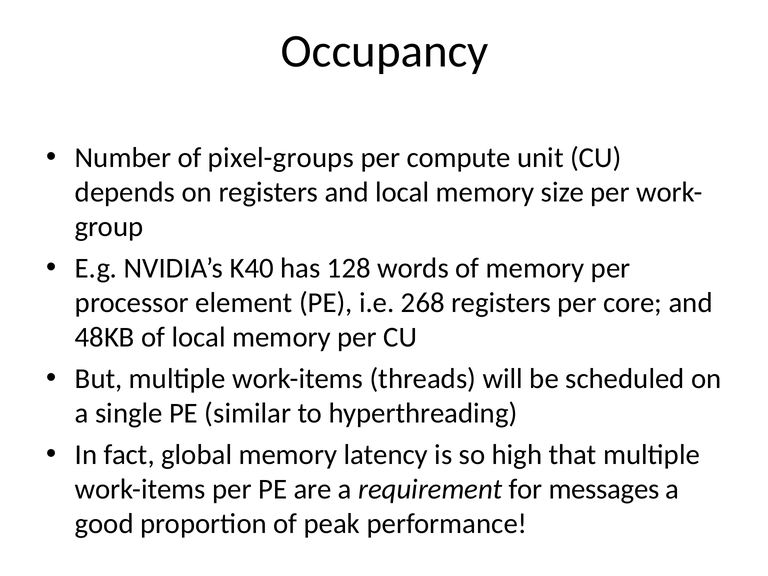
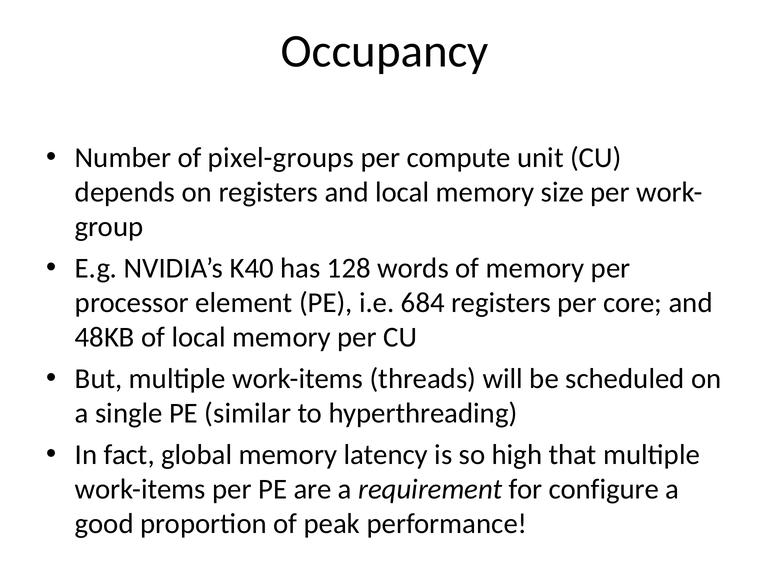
268: 268 -> 684 (423, 303)
messages: messages -> configure (604, 489)
